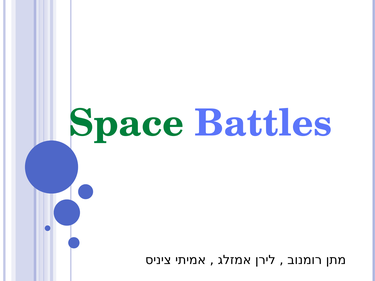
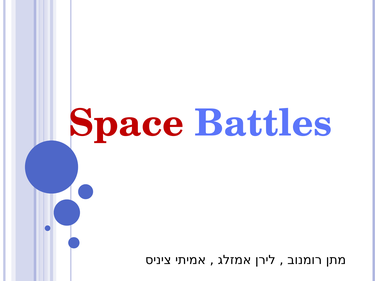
Space colour: green -> red (126, 123)
